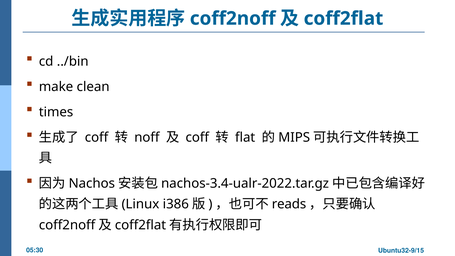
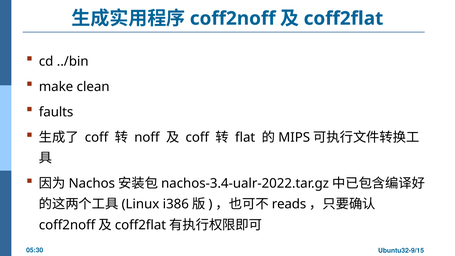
times: times -> faults (56, 112)
